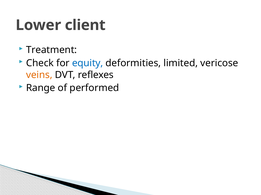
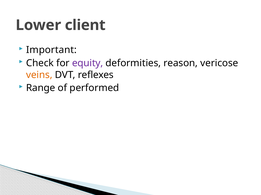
Treatment: Treatment -> Important (51, 50)
equity colour: blue -> purple (88, 63)
limited: limited -> reason (181, 63)
